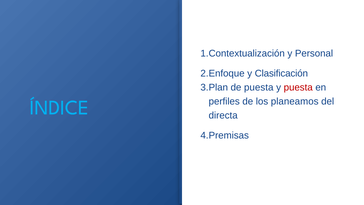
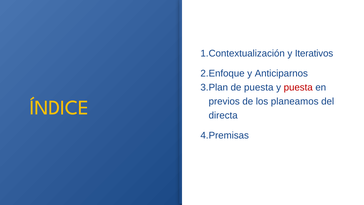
Personal: Personal -> Iterativos (314, 53)
Clasificación: Clasificación -> Anticiparnos (281, 73)
perfiles: perfiles -> previos (224, 101)
ÍNDICE colour: light blue -> yellow (59, 107)
